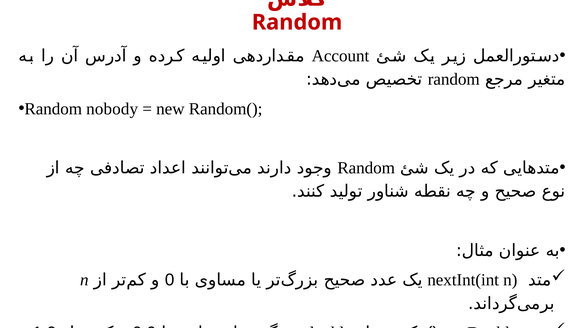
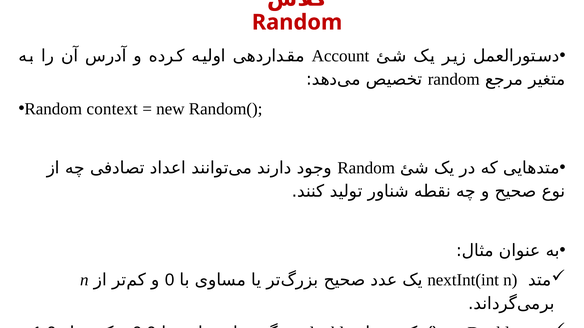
nobody: nobody -> context (112, 109)
